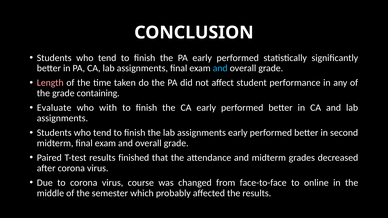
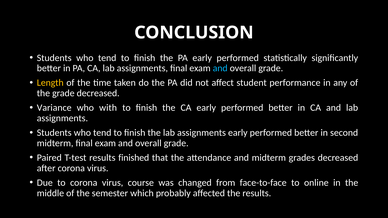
Length colour: pink -> yellow (50, 83)
grade containing: containing -> decreased (98, 93)
Evaluate: Evaluate -> Variance (54, 108)
